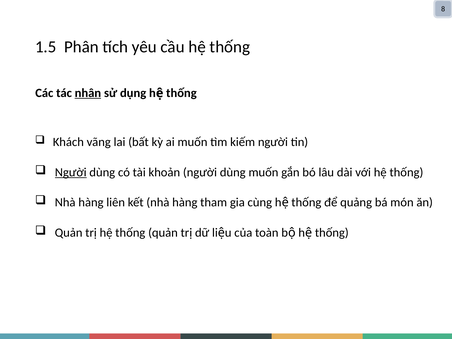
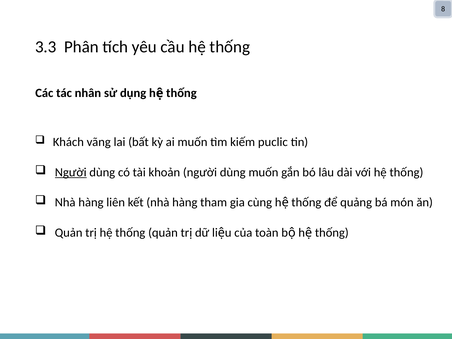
1.5: 1.5 -> 3.3 (46, 47)
nhân underline: present -> none (88, 93)
kiếm người: người -> puclic (273, 142)
